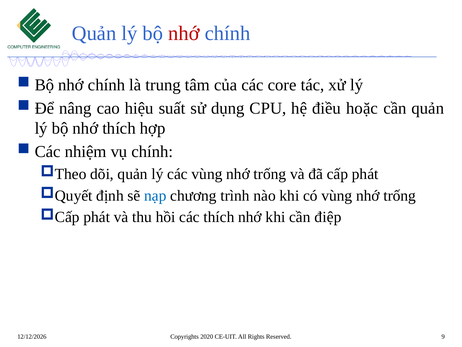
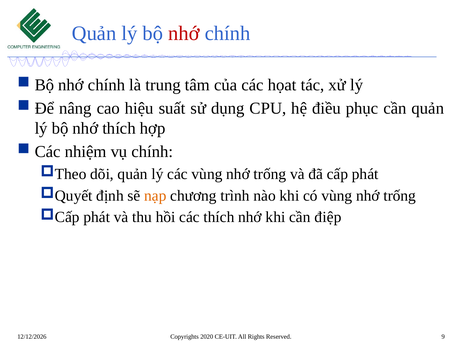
core: core -> họat (282, 85)
hoặc: hoặc -> phục (362, 108)
nạp colour: blue -> orange (155, 195)
